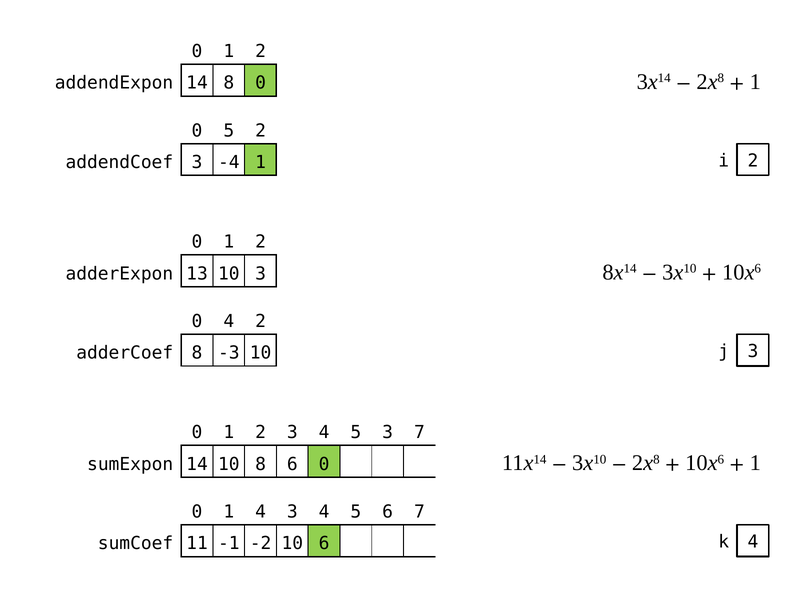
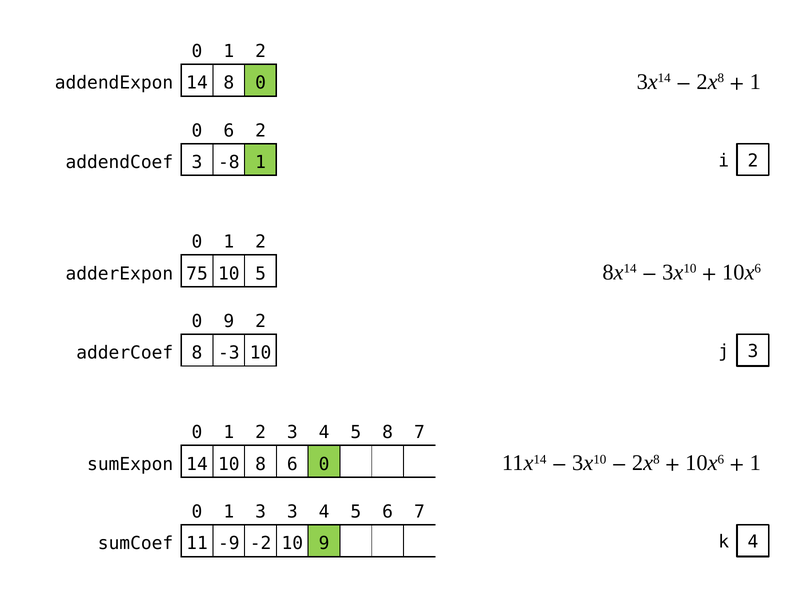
0 5: 5 -> 6 (229, 131)
-4: -4 -> -8 (229, 163)
13: 13 -> 75 (197, 274)
10 3: 3 -> 5 (261, 274)
4: 4 -> 9 (229, 321)
5 3: 3 -> 8 (388, 433)
1 4: 4 -> 3 (261, 512)
-1: -1 -> -9 (229, 544)
10 6: 6 -> 9 (324, 544)
